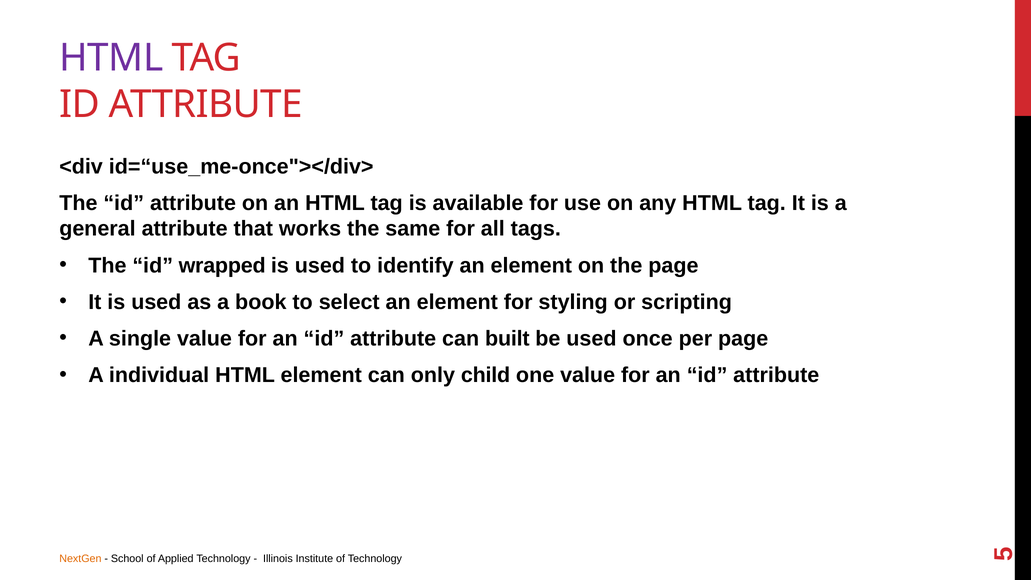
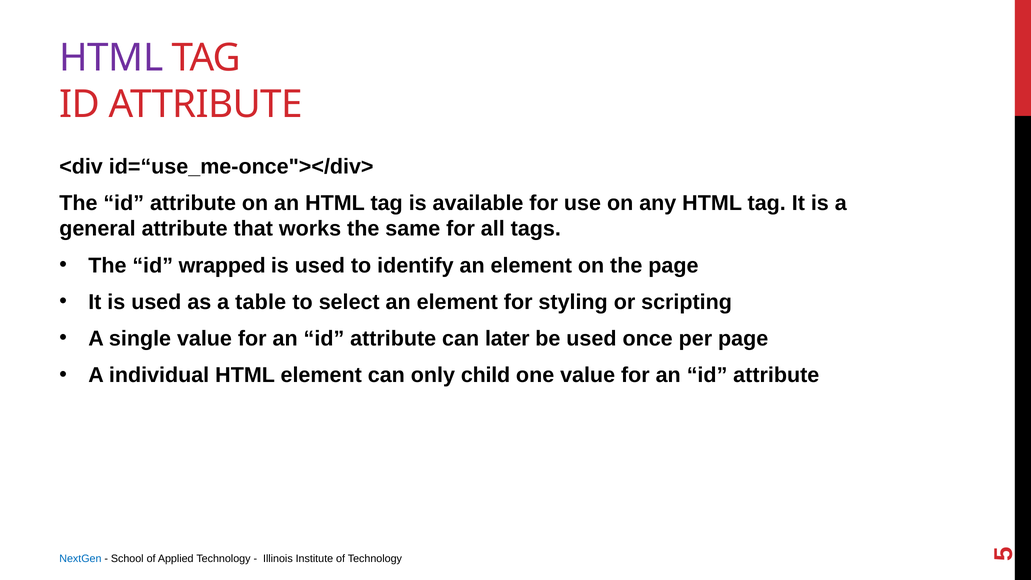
book: book -> table (261, 302)
built: built -> later (507, 339)
NextGen colour: orange -> blue (80, 559)
